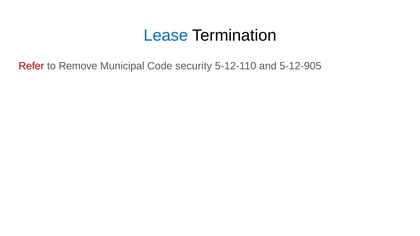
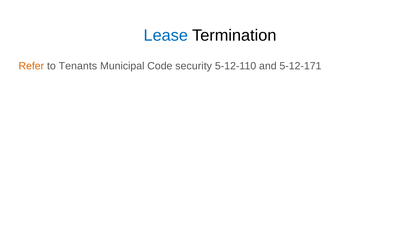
Refer colour: red -> orange (31, 66)
Remove: Remove -> Tenants (78, 66)
5-12-905: 5-12-905 -> 5-12-171 (300, 66)
